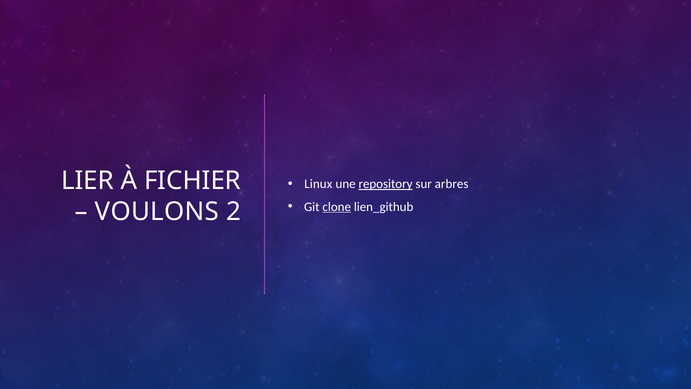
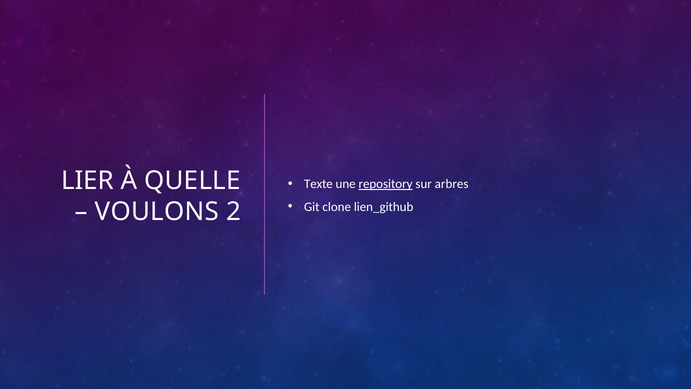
FICHIER: FICHIER -> QUELLE (192, 181)
Linux: Linux -> Texte (318, 184)
clone underline: present -> none (337, 207)
